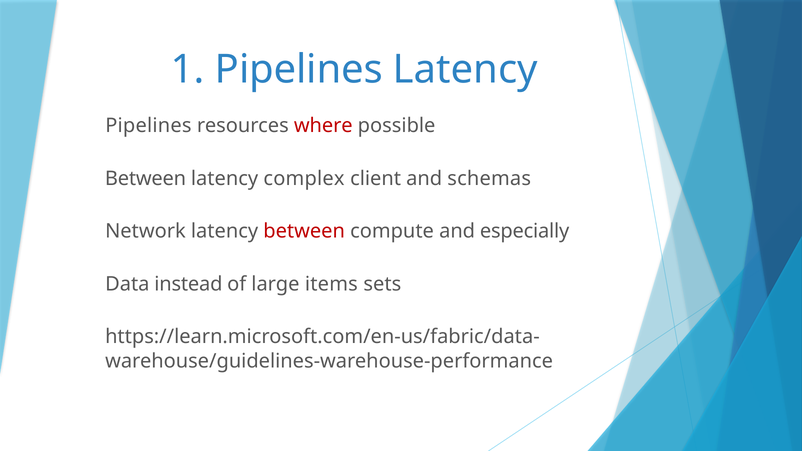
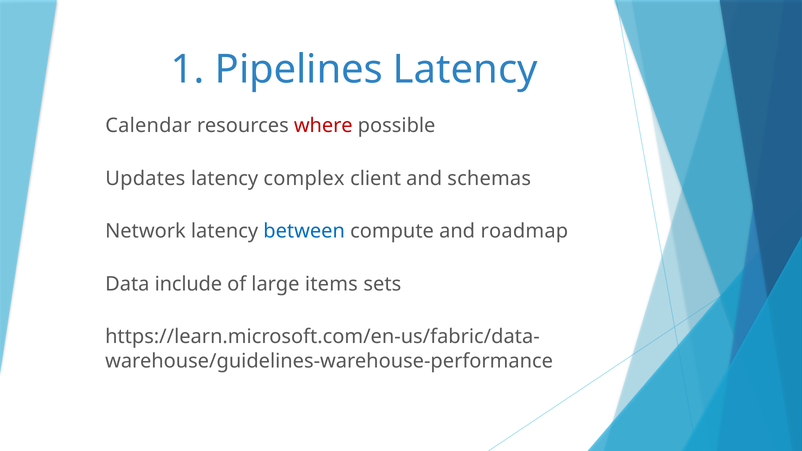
Pipelines: Pipelines -> Calendar (148, 126)
Between: Between -> Updates (145, 179)
between colour: red -> blue (304, 231)
especially: especially -> roadmap (524, 231)
instead: instead -> include (188, 284)
